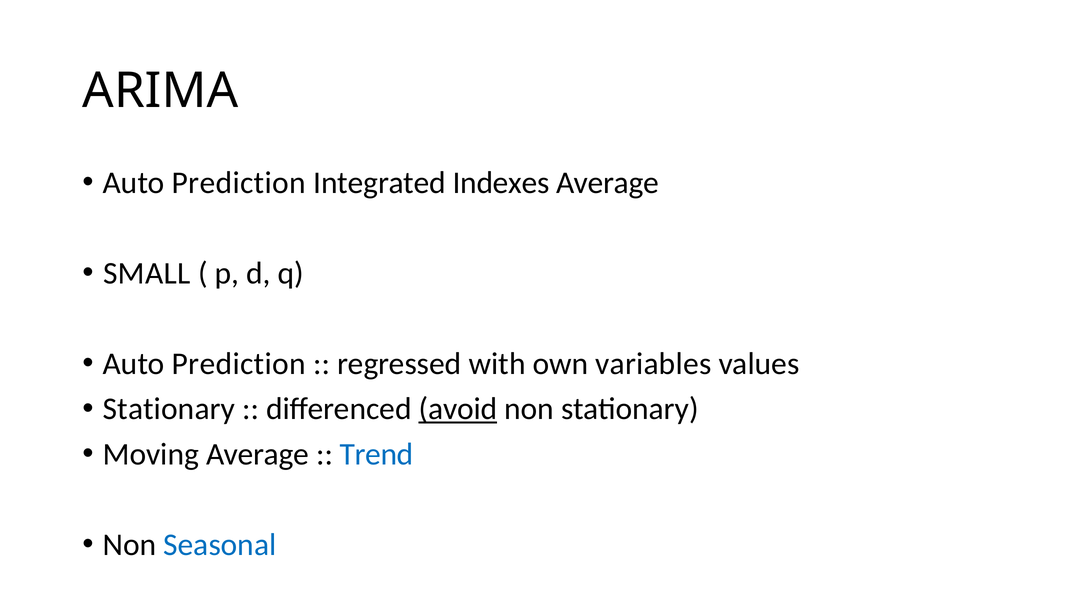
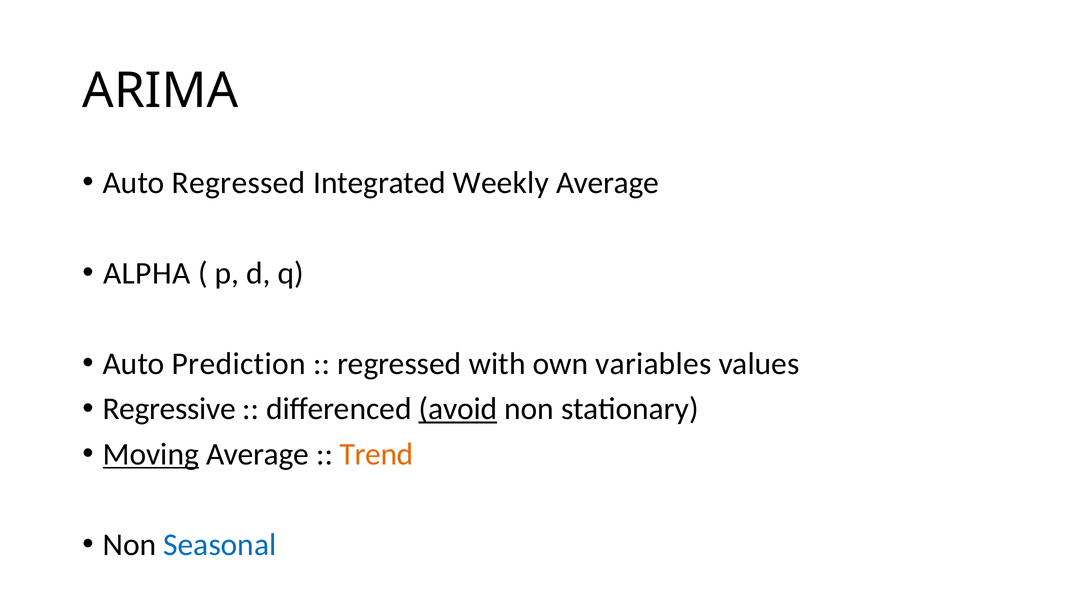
Prediction: Prediction -> Regressed (239, 183)
Indexes: Indexes -> Weekly (501, 183)
SMALL: SMALL -> ALPHA (147, 273)
Stationary: Stationary -> Regressive (169, 409)
Moving underline: none -> present (151, 455)
Trend colour: blue -> orange (377, 455)
